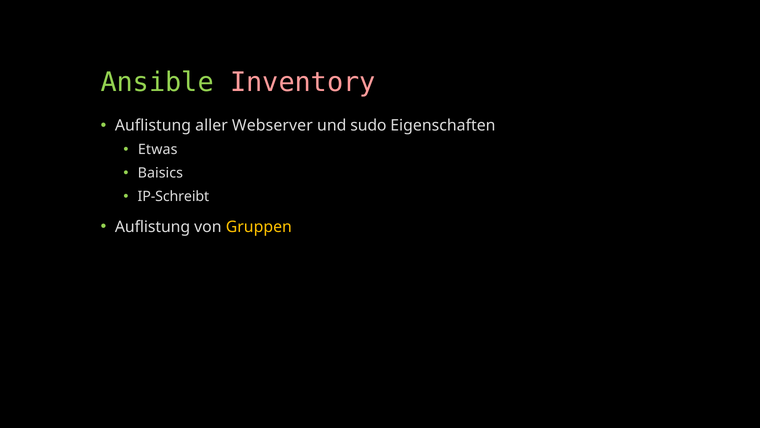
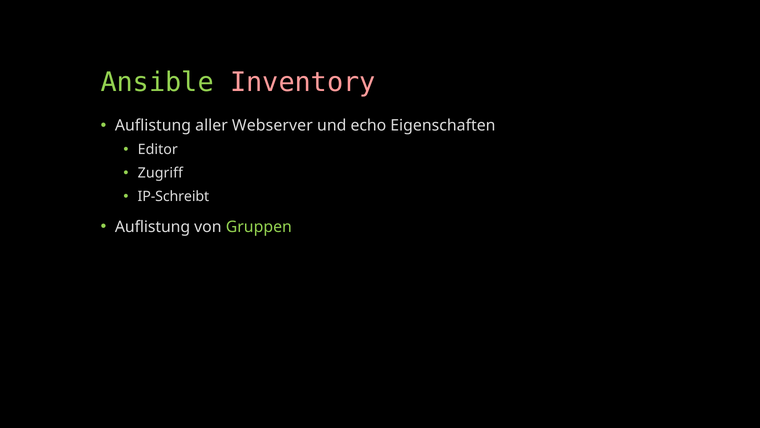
sudo: sudo -> echo (368, 125)
Etwas: Etwas -> Editor (158, 149)
Baisics: Baisics -> Zugriff (160, 173)
Gruppen colour: yellow -> light green (259, 227)
